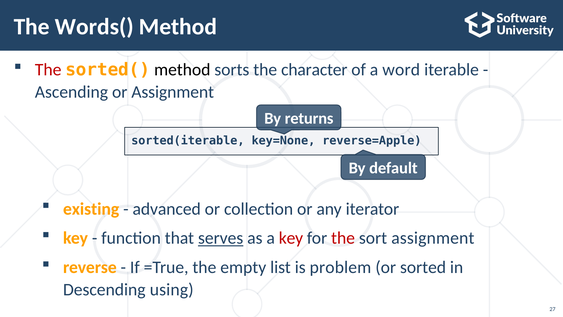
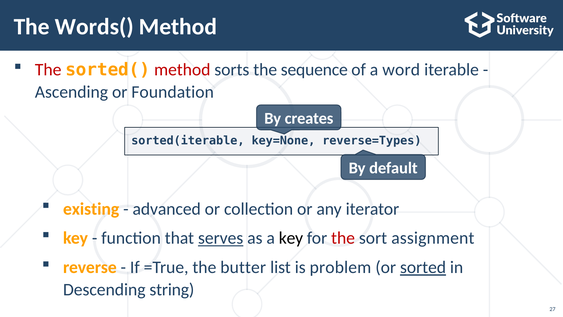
method colour: black -> red (182, 70)
character: character -> sequence (314, 70)
or Assignment: Assignment -> Foundation (173, 92)
returns: returns -> creates (309, 118)
reverse=Apple: reverse=Apple -> reverse=Types (372, 141)
key colour: red -> black (291, 238)
empty: empty -> butter (243, 267)
sorted underline: none -> present (423, 267)
using: using -> string (172, 289)
